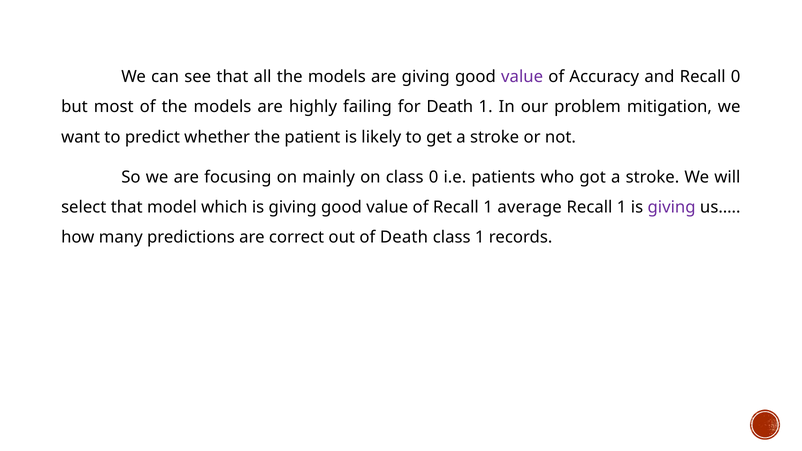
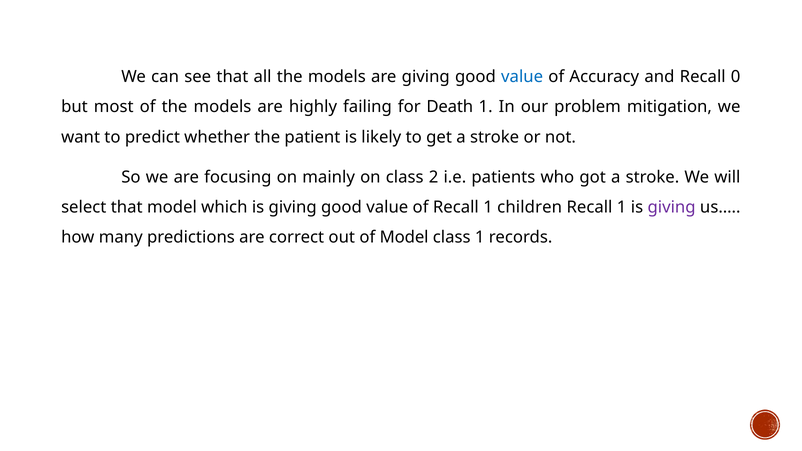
value colour: purple -> blue (522, 77)
class 0: 0 -> 2 (434, 177)
average: average -> children (530, 207)
of Death: Death -> Model (404, 237)
